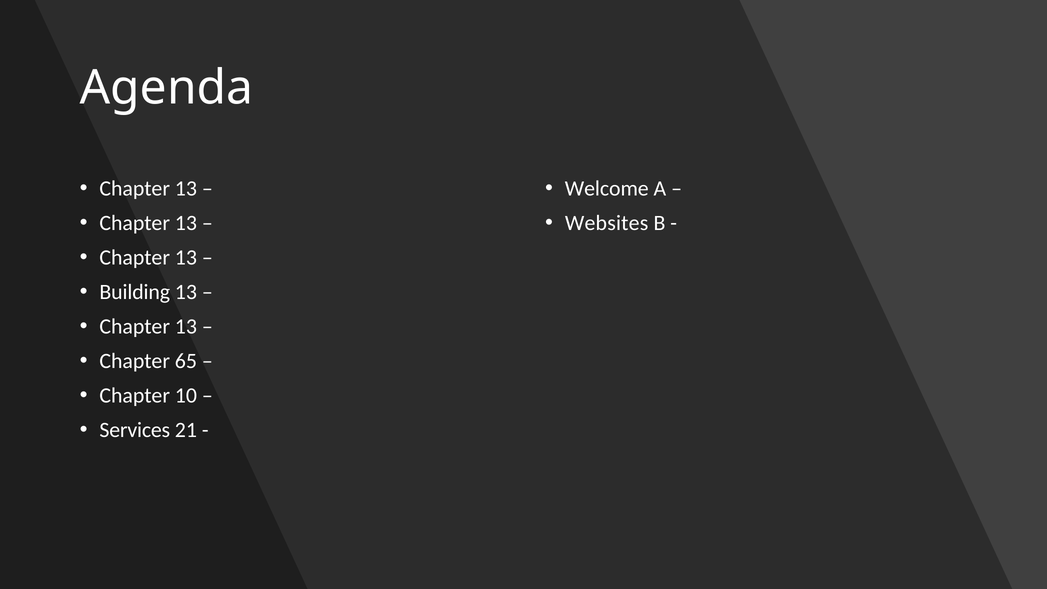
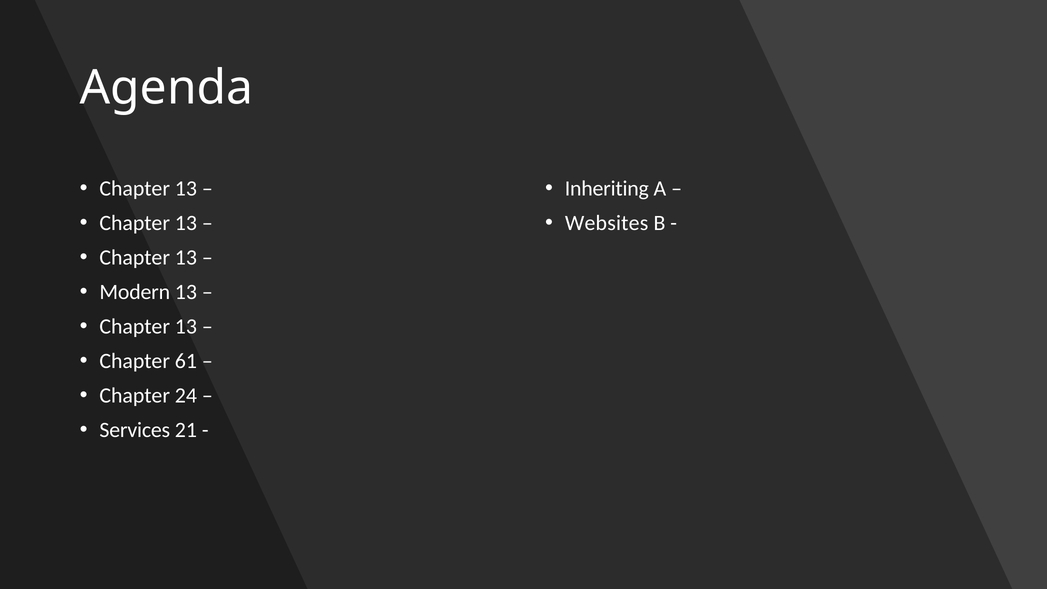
Welcome: Welcome -> Inheriting (607, 188)
Building: Building -> Modern (135, 292)
65: 65 -> 61 (186, 361)
10: 10 -> 24 (186, 395)
